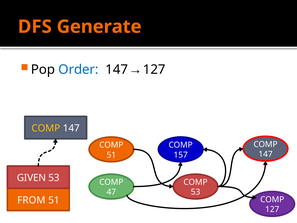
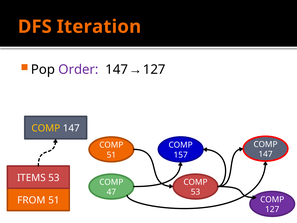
Generate: Generate -> Iteration (99, 27)
Order colour: blue -> purple (78, 69)
GIVEN: GIVEN -> ITEMS (31, 178)
